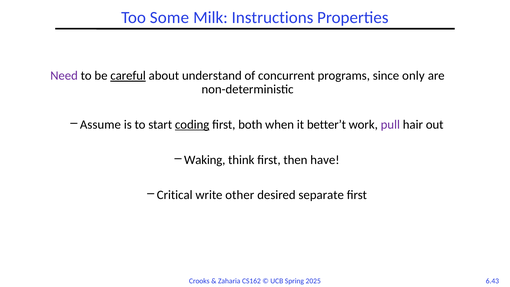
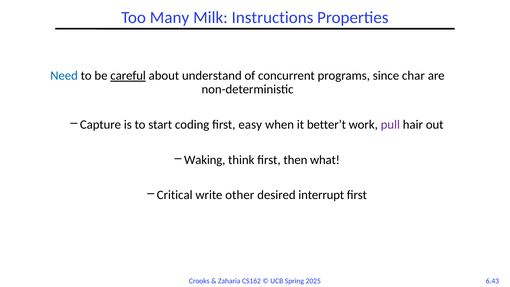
Some: Some -> Many (169, 17)
Need colour: purple -> blue (64, 76)
only: only -> char (413, 76)
Assume: Assume -> Capture (100, 125)
coding underline: present -> none (192, 125)
both: both -> easy (250, 125)
have: have -> what (325, 160)
separate: separate -> interrupt (321, 195)
